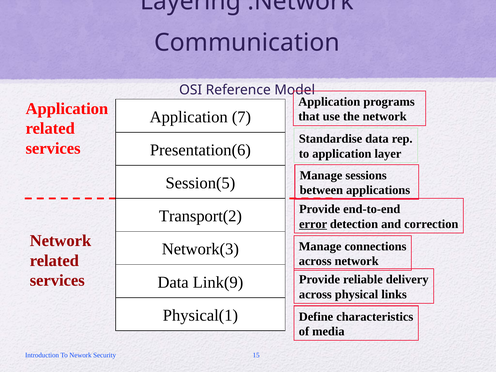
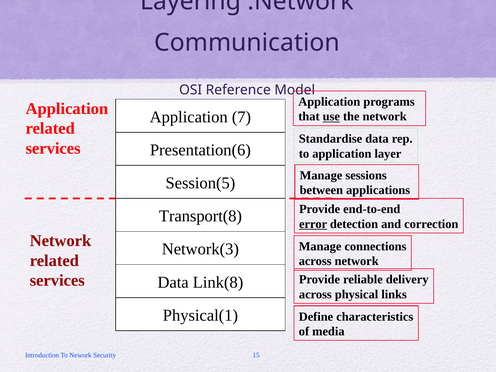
use underline: none -> present (331, 117)
Transport(2: Transport(2 -> Transport(8 (200, 216)
Link(9: Link(9 -> Link(8 (218, 282)
